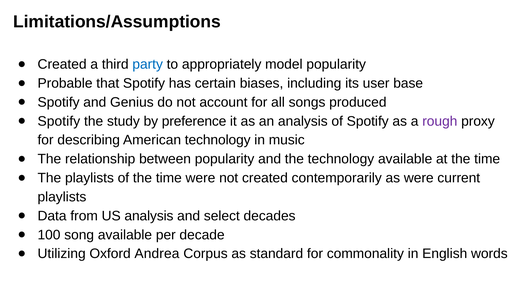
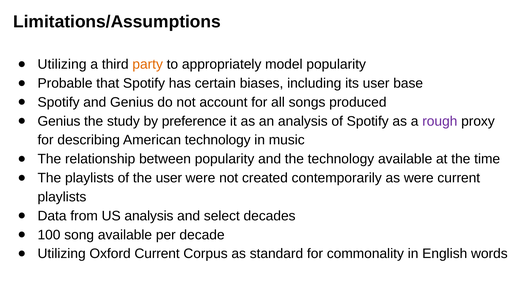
Created: Created -> Utilizing (62, 64)
party colour: blue -> orange (148, 64)
Spotify: Spotify -> Genius (59, 121)
of the time: time -> user (169, 178)
Oxford Andrea: Andrea -> Current (157, 254)
